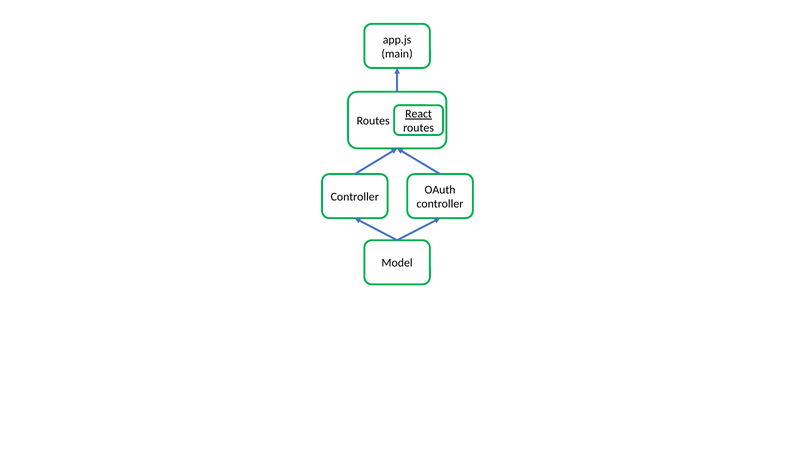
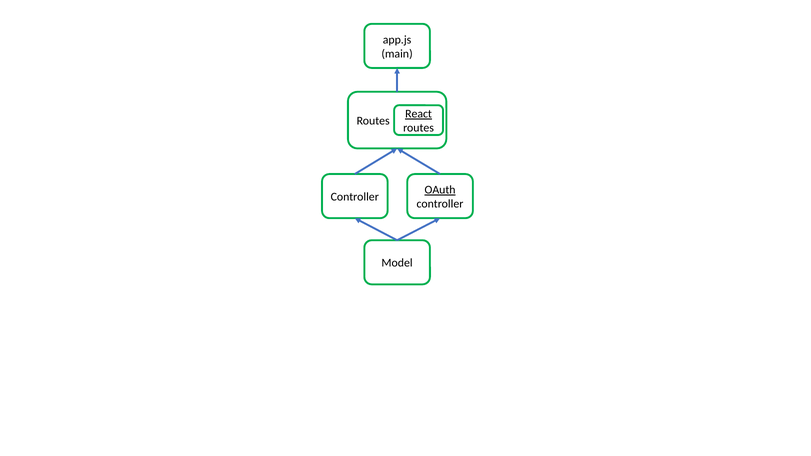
OAuth underline: none -> present (440, 190)
